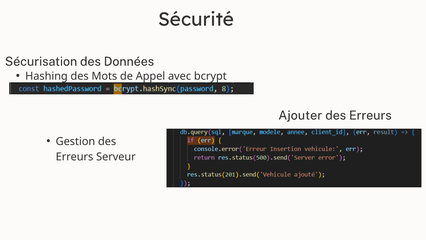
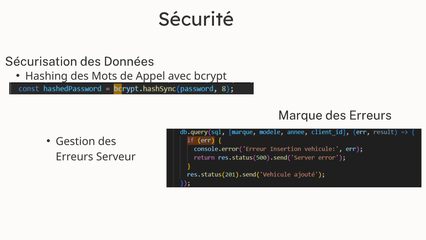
Ajouter: Ajouter -> Marque (300, 115)
